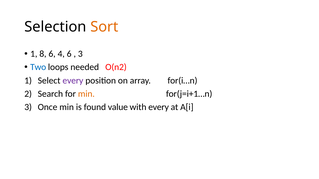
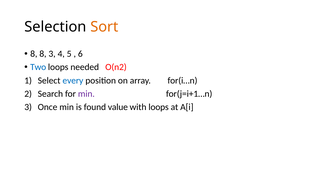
1: 1 -> 8 (34, 54)
8 6: 6 -> 3 (52, 54)
4 6: 6 -> 5 (69, 54)
3: 3 -> 6 (80, 54)
every colour: purple -> blue (73, 81)
min colour: orange -> purple (86, 94)
with every: every -> loops (159, 107)
